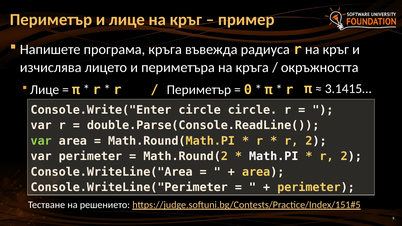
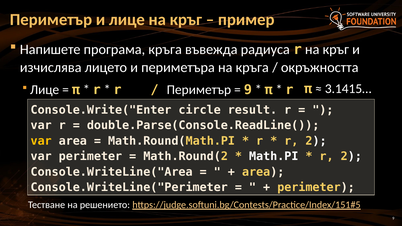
0: 0 -> 9 (248, 90)
circle circle: circle -> result (252, 110)
var colour: light green -> yellow (41, 141)
